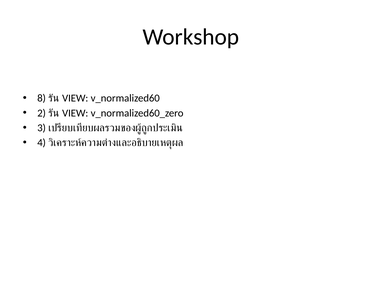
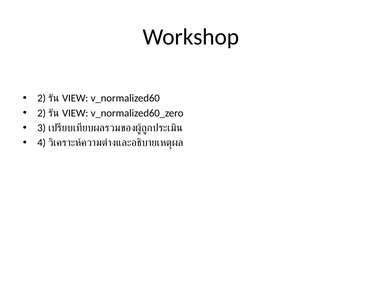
8: 8 -> 2 (42, 98)
